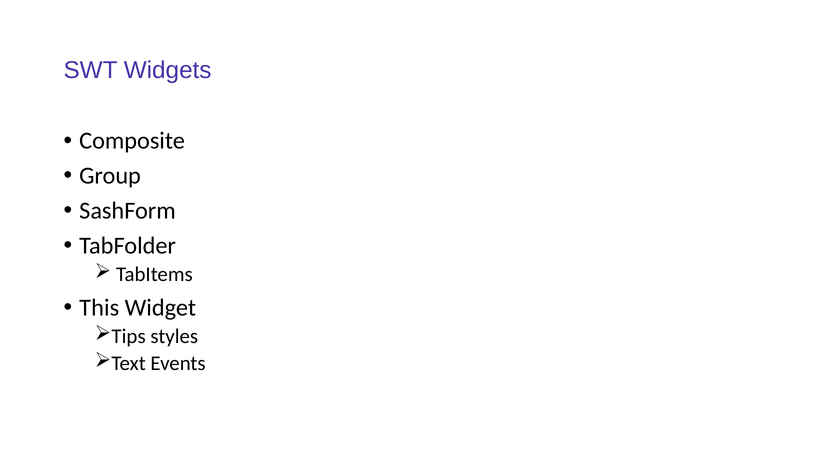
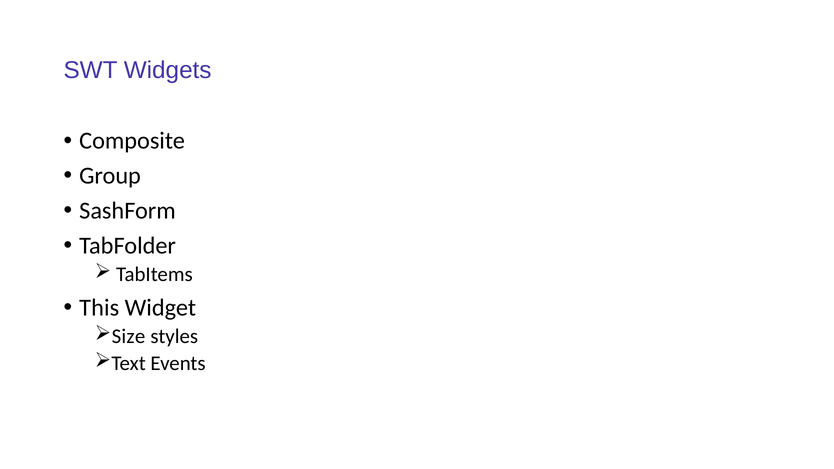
Tips: Tips -> Size (128, 336)
